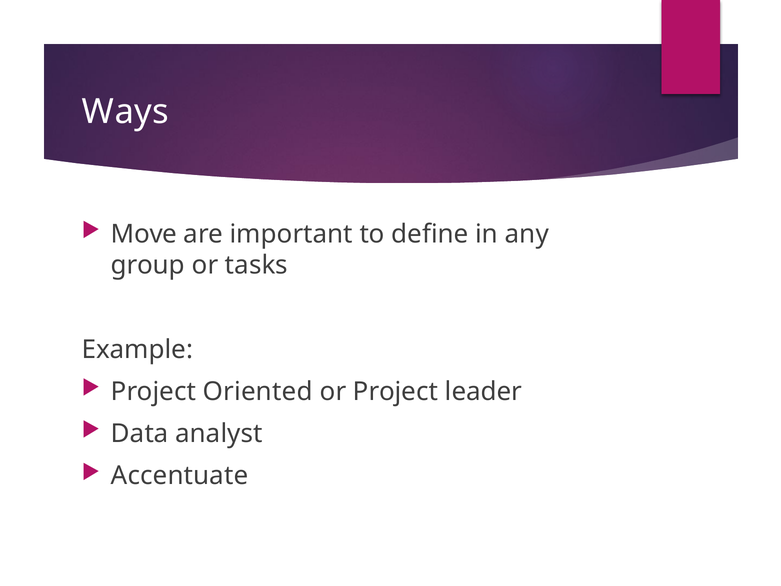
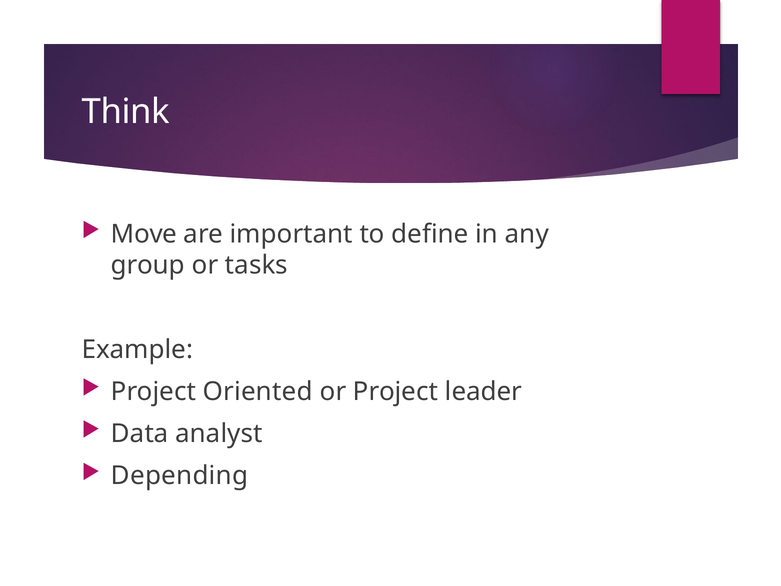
Ways: Ways -> Think (126, 112)
Accentuate: Accentuate -> Depending (180, 476)
